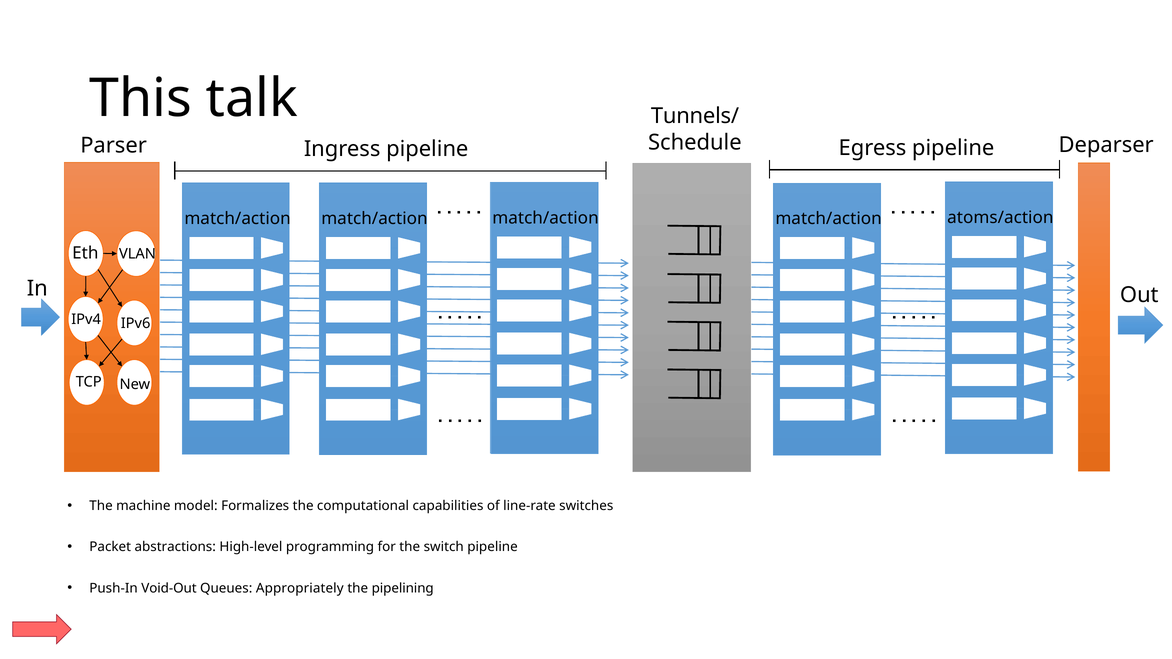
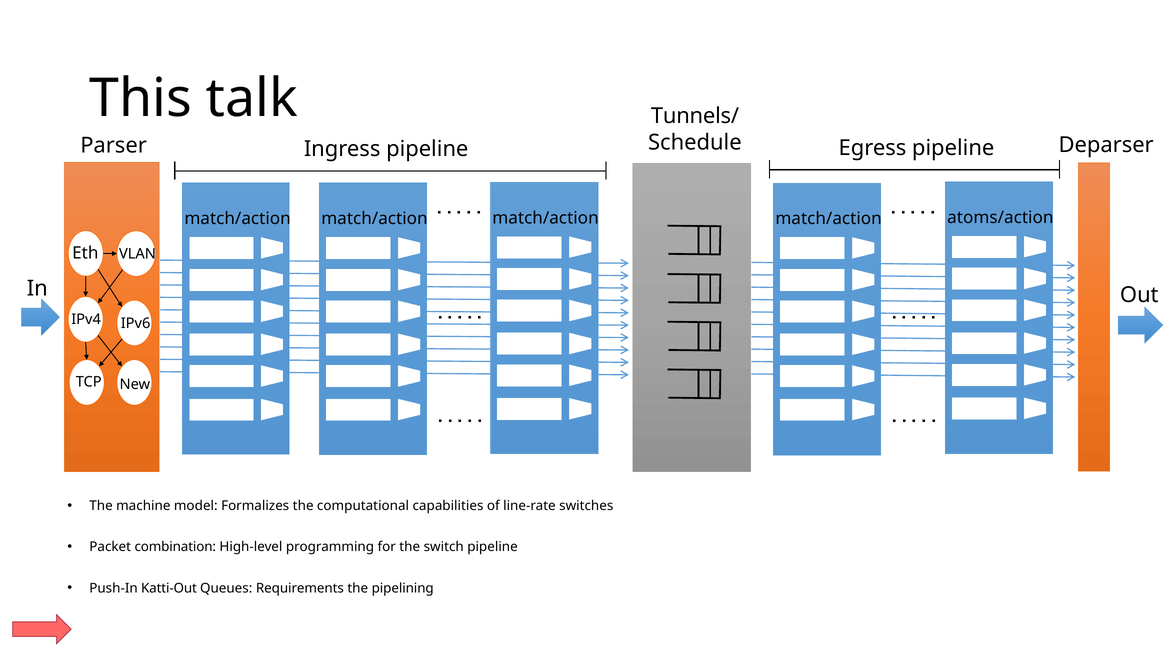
abstractions: abstractions -> combination (175, 547)
Void-Out: Void-Out -> Katti-Out (169, 588)
Appropriately: Appropriately -> Requirements (300, 588)
